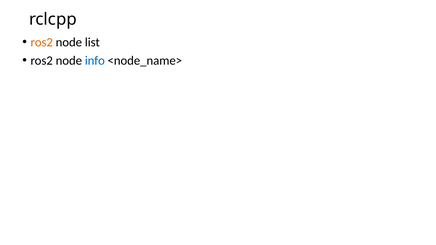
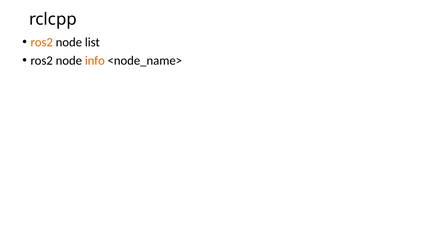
info colour: blue -> orange (95, 61)
